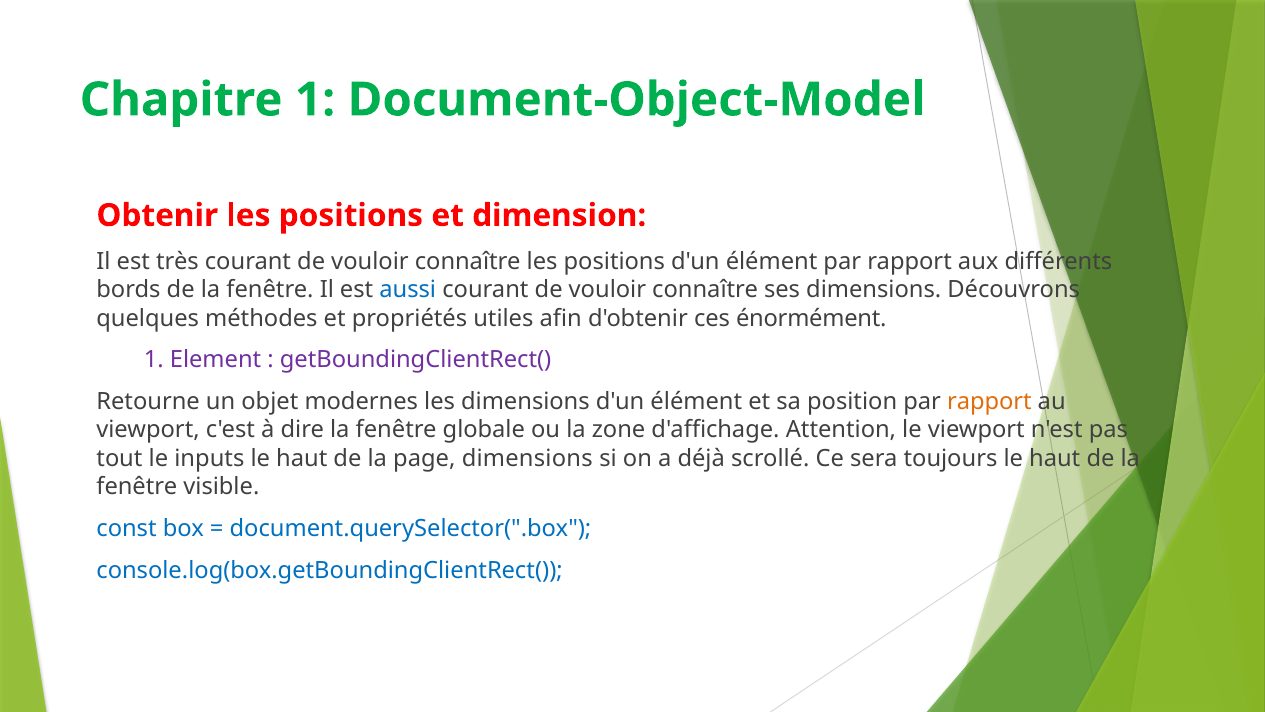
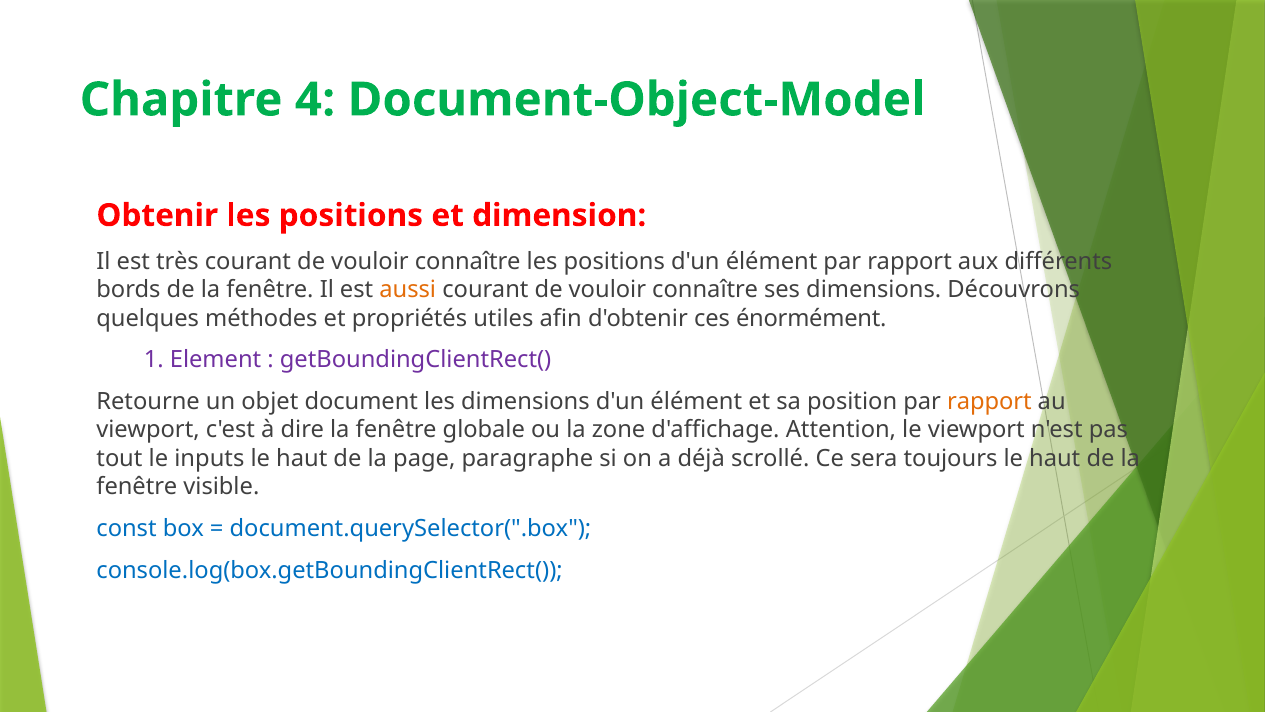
Chapitre 1: 1 -> 4 (315, 100)
aussi colour: blue -> orange (408, 290)
modernes: modernes -> document (361, 401)
page dimensions: dimensions -> paragraphe (527, 458)
